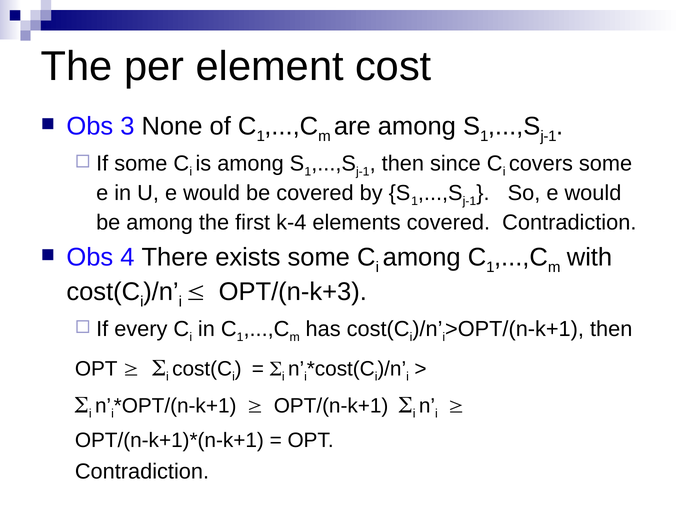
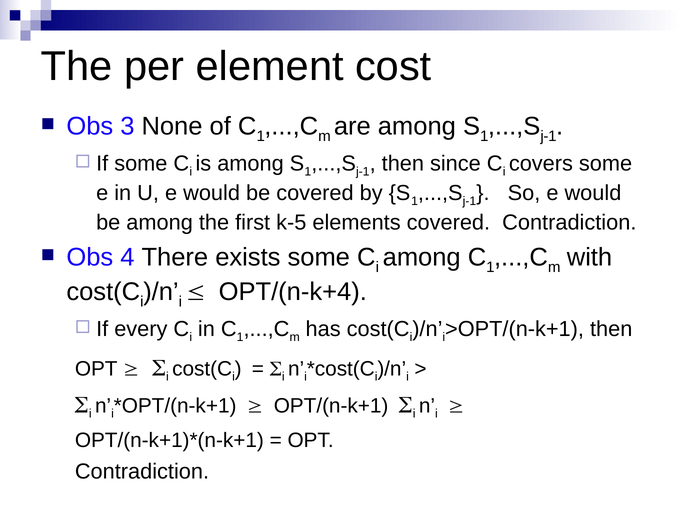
k-4: k-4 -> k-5 (291, 222)
OPT/(n-k+3: OPT/(n-k+3 -> OPT/(n-k+4 (293, 292)
